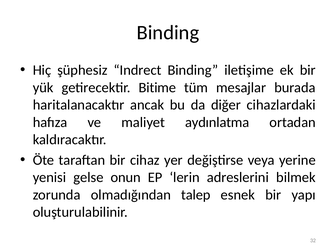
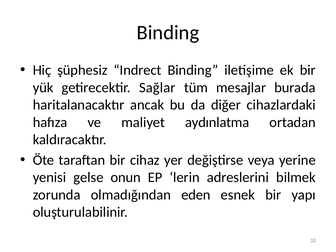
Bitime: Bitime -> Sağlar (157, 88)
talep: talep -> eden (196, 195)
